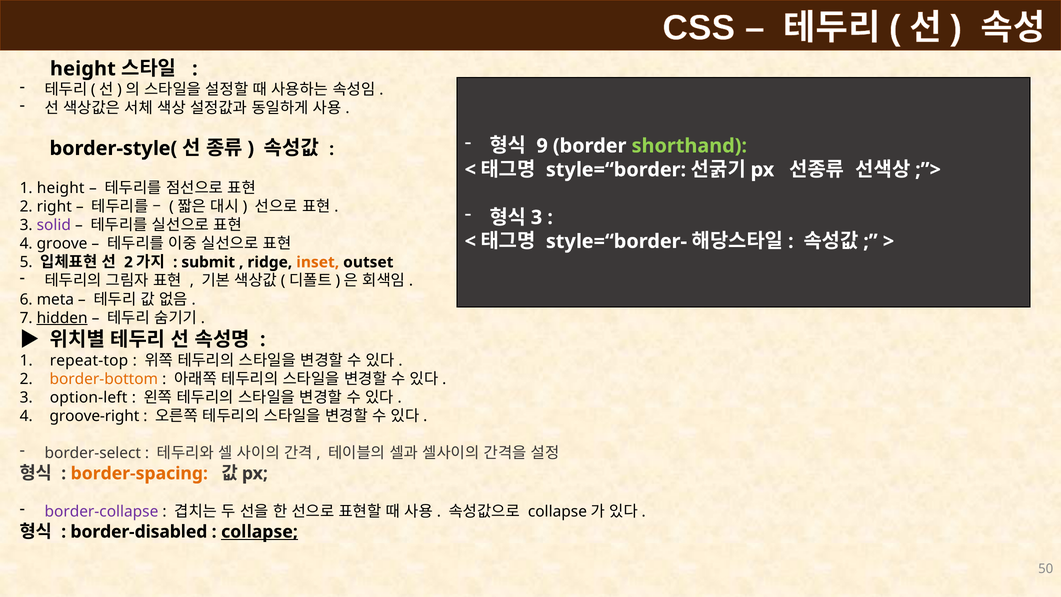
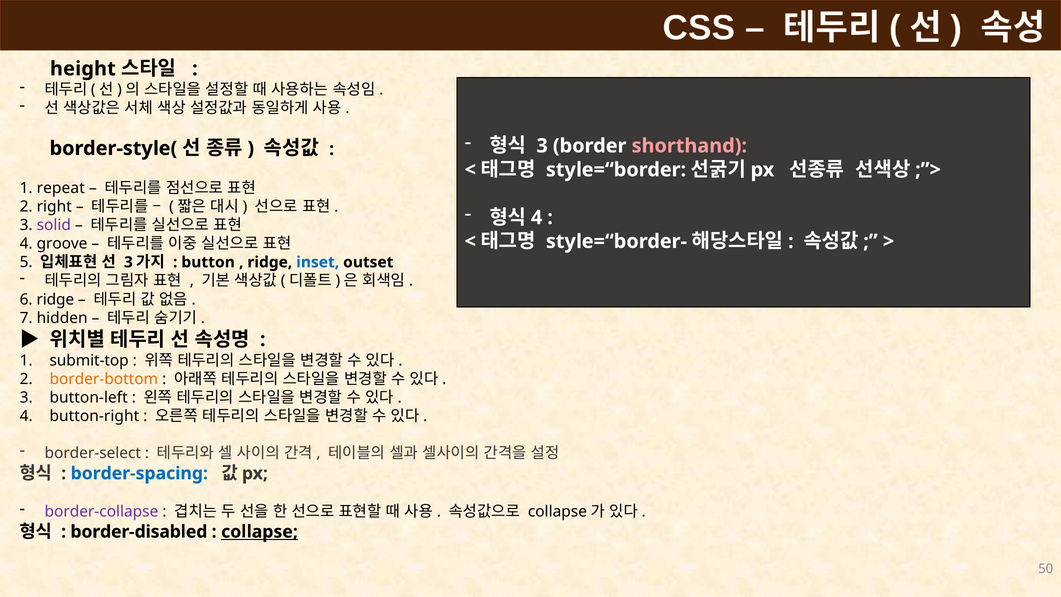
9: 9 -> 3 (542, 146)
shorthand colour: light green -> pink (689, 146)
1 height: height -> repeat (61, 188)
3: 3 -> 4 (537, 217)
2: 2 -> 3 (128, 262)
submit: submit -> button (208, 262)
inset colour: orange -> blue (318, 262)
6 meta: meta -> ridge (55, 299)
hidden underline: present -> none (62, 318)
repeat-top: repeat-top -> submit-top (89, 360)
option-left: option-left -> button-left (89, 397)
groove-right: groove-right -> button-right (94, 416)
border-spacing colour: orange -> blue (139, 473)
